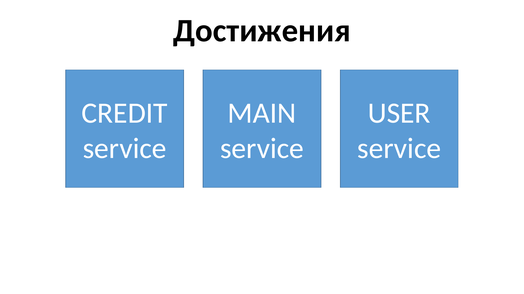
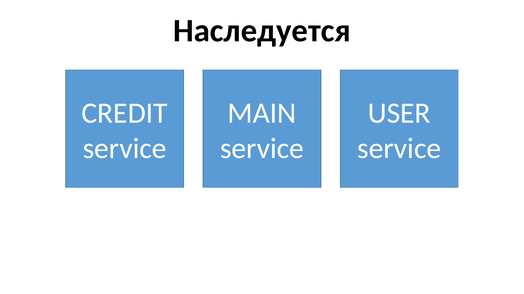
Достижения: Достижения -> Наследуется (262, 31)
